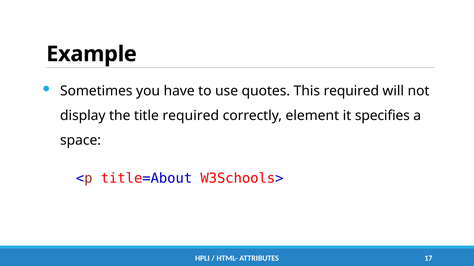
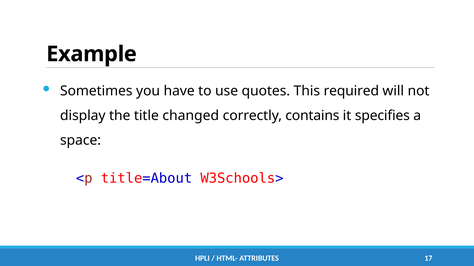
title required: required -> changed (191, 116)
element: element -> contains (312, 116)
